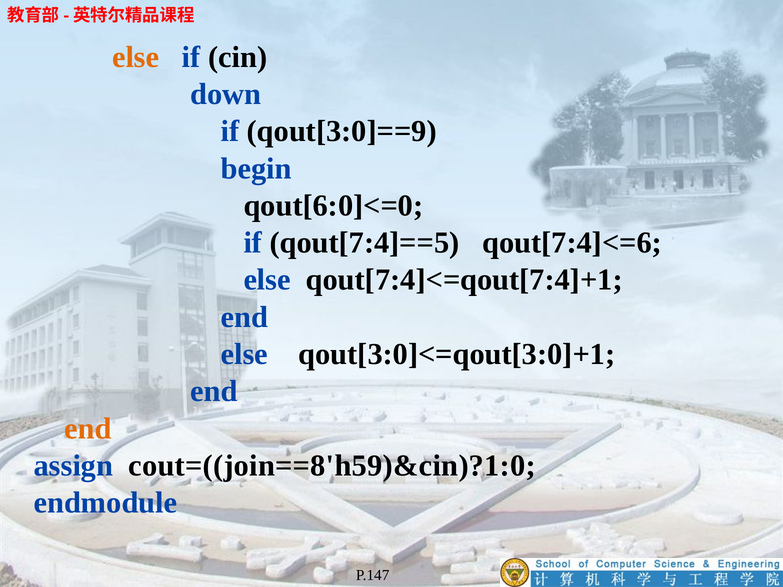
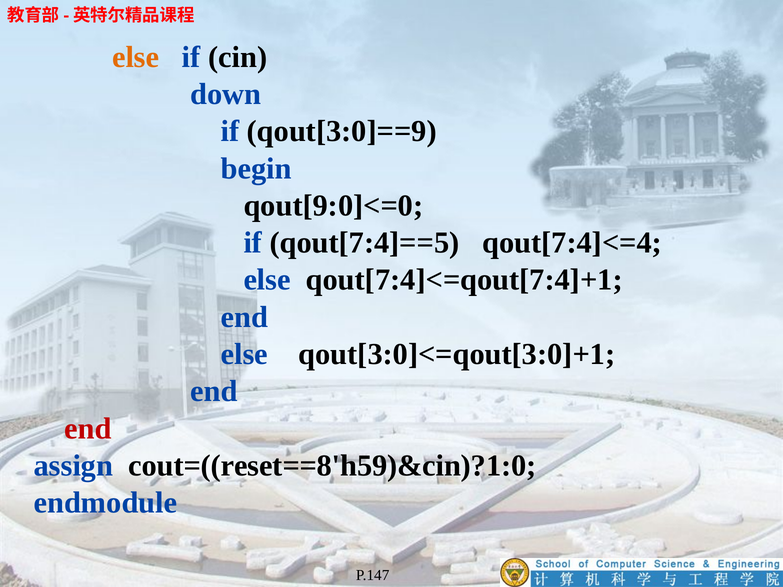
qout[6:0]<=0: qout[6:0]<=0 -> qout[9:0]<=0 (333, 206)
qout[7:4]<=6: qout[7:4]<=6 -> qout[7:4]<=4 (572, 243)
end colour: orange -> red (88, 429)
cout=((join==8'h59)&cin)?1:0: cout=((join==8'h59)&cin)?1:0 -> cout=((reset==8'h59)&cin)?1:0 (332, 466)
